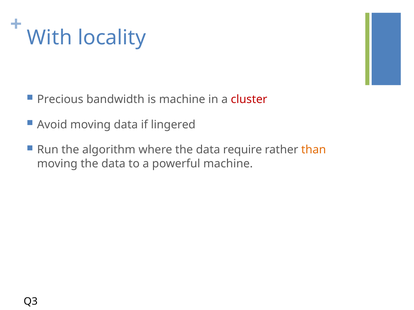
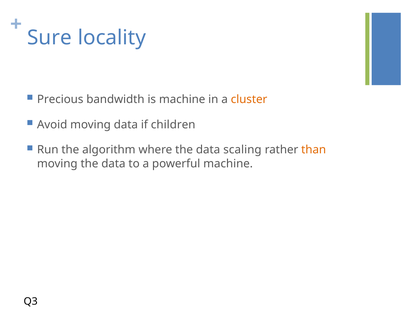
With: With -> Sure (50, 38)
cluster colour: red -> orange (249, 99)
lingered: lingered -> children (173, 125)
require: require -> scaling (242, 150)
